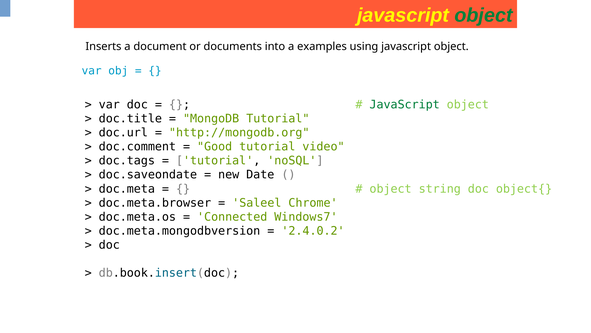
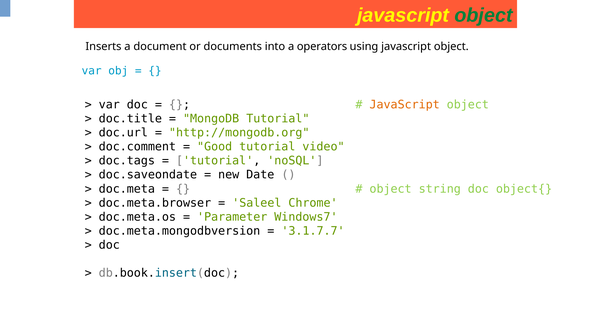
examples: examples -> operators (322, 47)
JavaScript colour: green -> orange (405, 104)
Connected: Connected -> Parameter (232, 217)
2.4.0.2: 2.4.0.2 -> 3.1.7.7 (313, 231)
